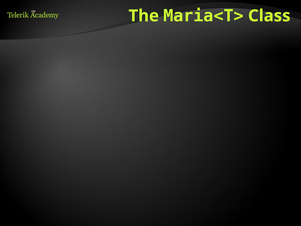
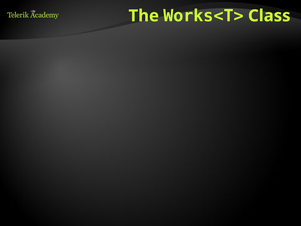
Maria<T>: Maria<T> -> Works<T> (203, 16)
